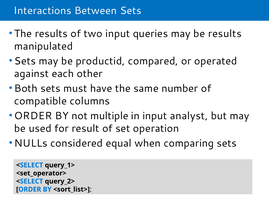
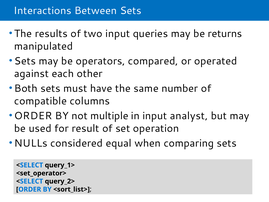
be results: results -> returns (225, 34)
productid: productid -> operators (100, 61)
